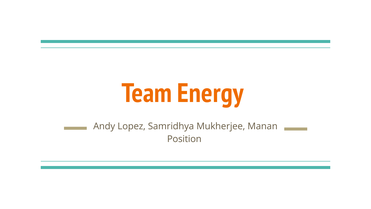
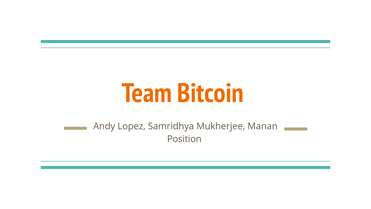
Energy: Energy -> Bitcoin (210, 93)
